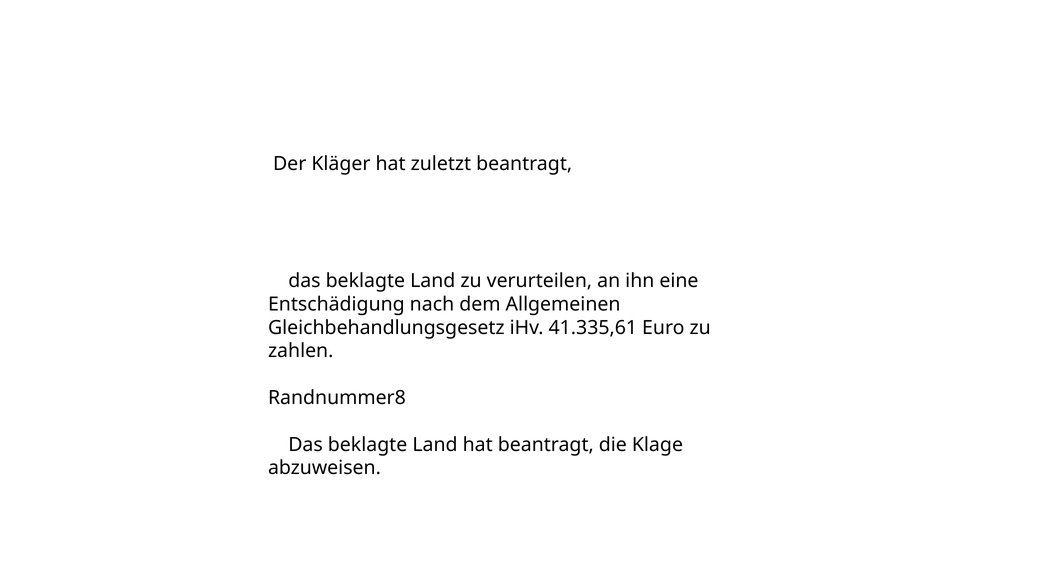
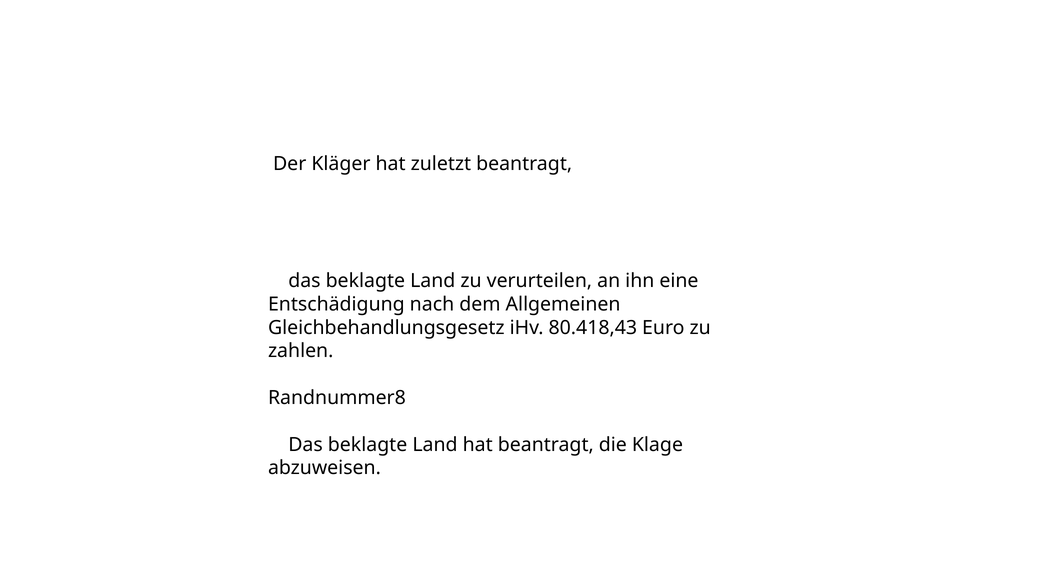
41.335,61: 41.335,61 -> 80.418,43 (593, 328)
